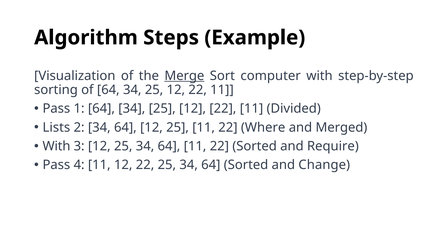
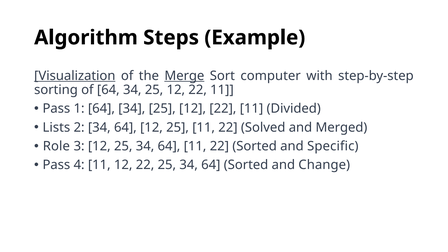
Visualization underline: none -> present (75, 76)
Where: Where -> Solved (263, 127)
With: With -> Role (56, 146)
Require: Require -> Specific (333, 146)
